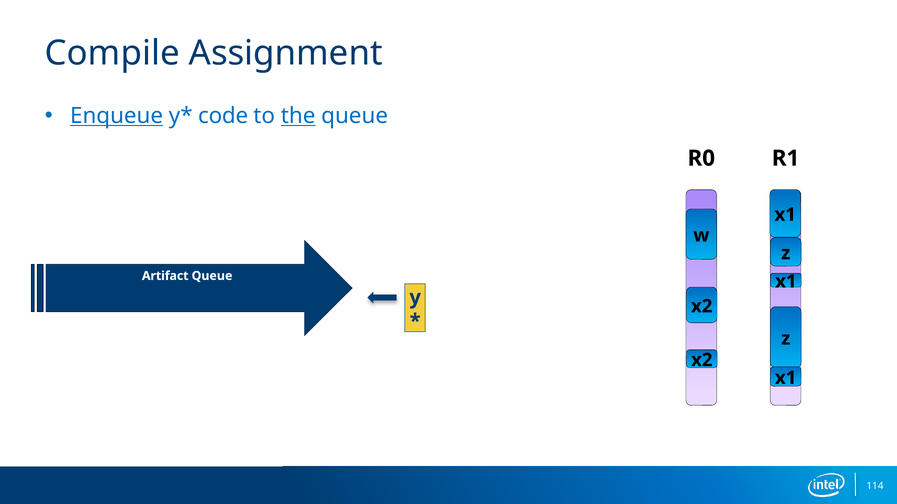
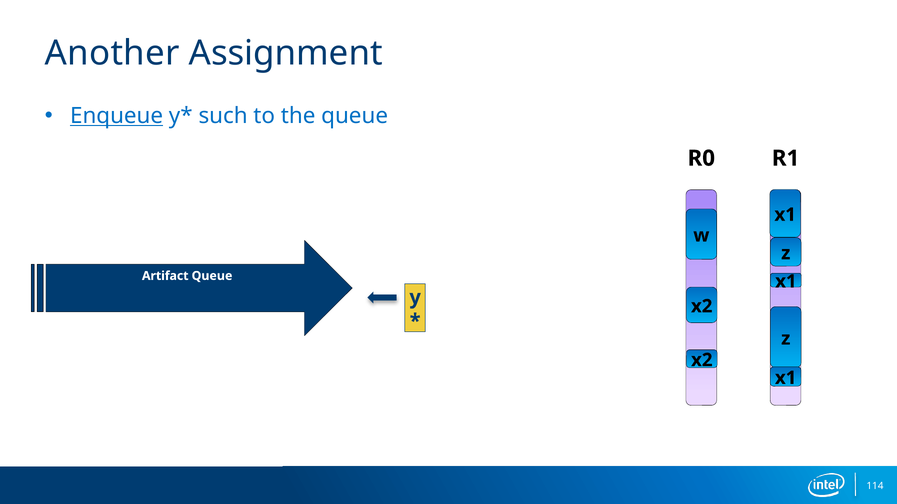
Compile: Compile -> Another (112, 54)
code: code -> such (223, 116)
the underline: present -> none (298, 116)
